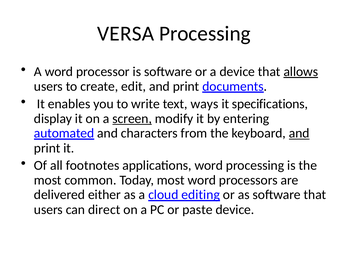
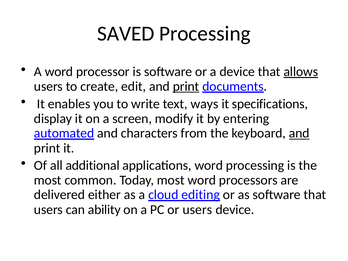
VERSA: VERSA -> SAVED (126, 34)
print underline: none -> present (186, 86)
screen underline: present -> none (132, 119)
footnotes: footnotes -> additional (93, 166)
direct: direct -> ability (104, 210)
or paste: paste -> users (197, 210)
